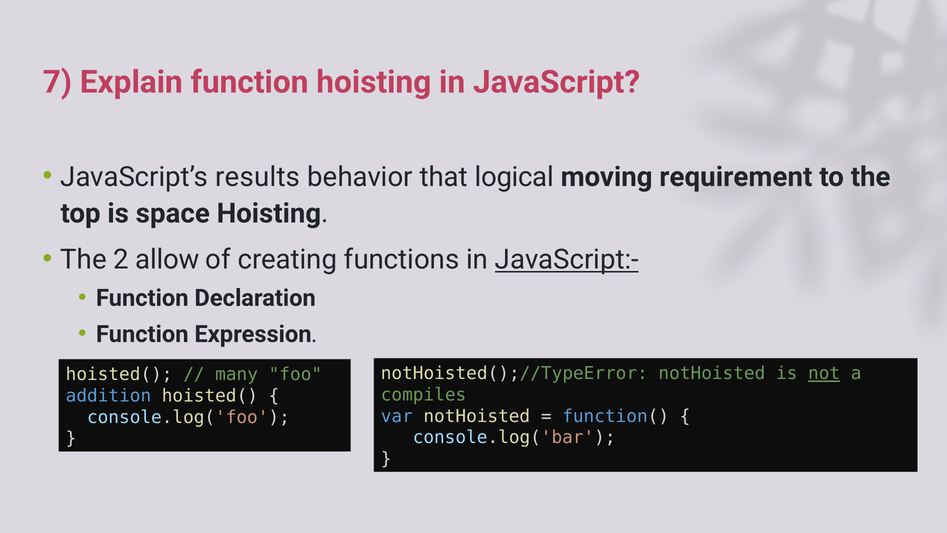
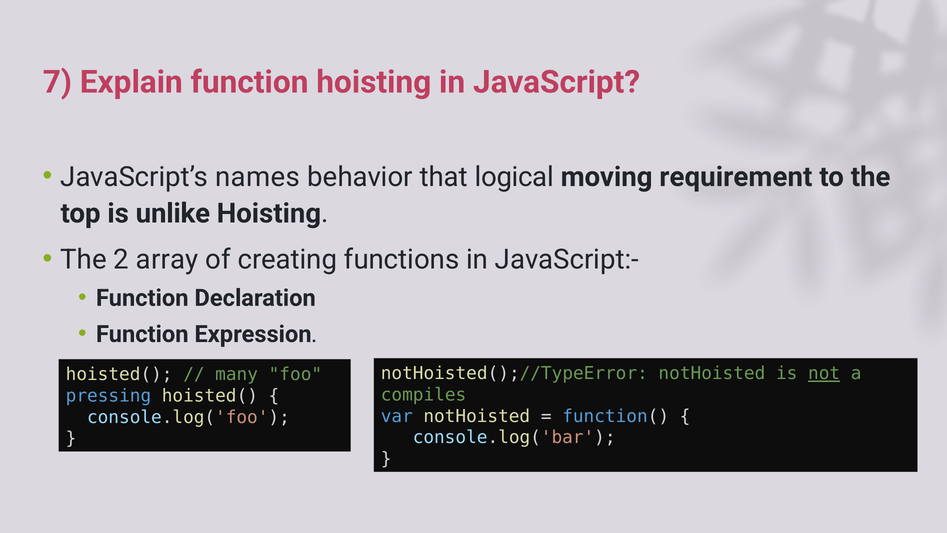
results: results -> names (258, 177)
space: space -> unlike (173, 213)
allow: allow -> array (167, 260)
JavaScript:- underline: present -> none (567, 260)
addition: addition -> pressing (108, 396)
